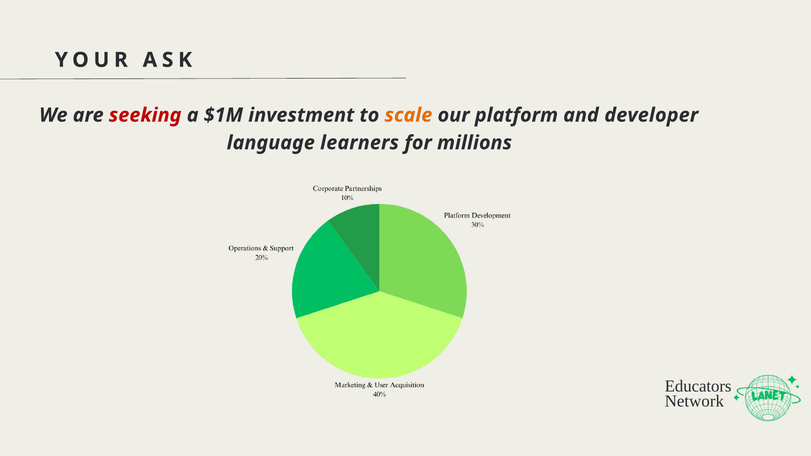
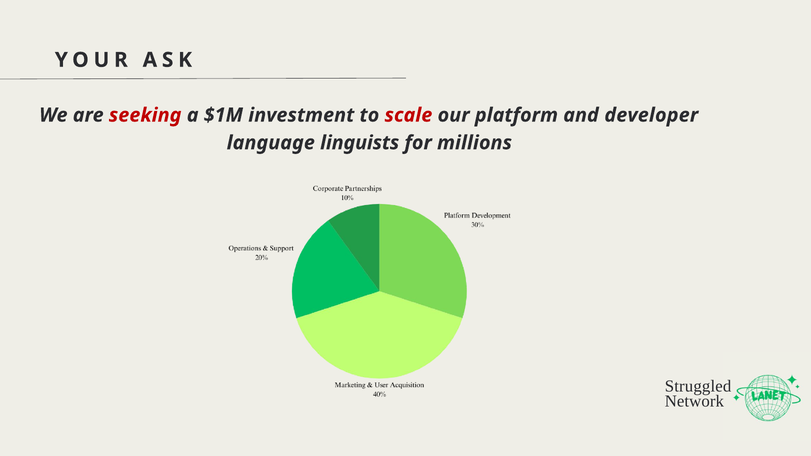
scale colour: orange -> red (408, 115)
learners: learners -> linguists (360, 143)
Educators: Educators -> Struggled (698, 386)
